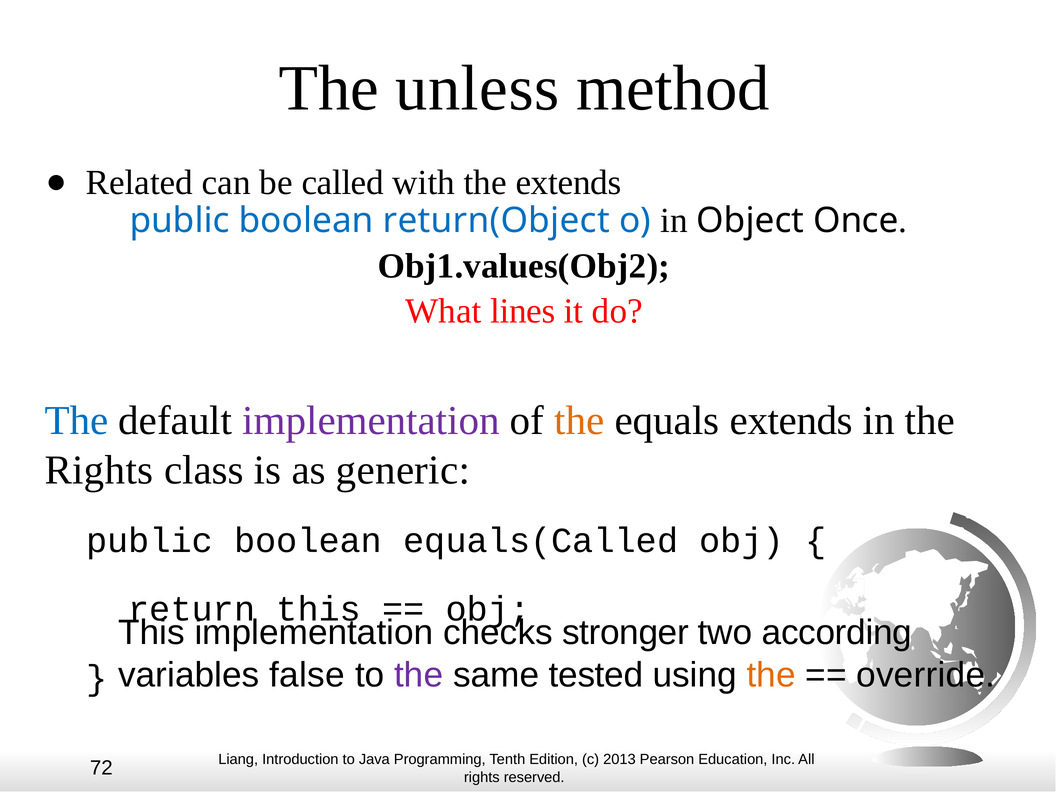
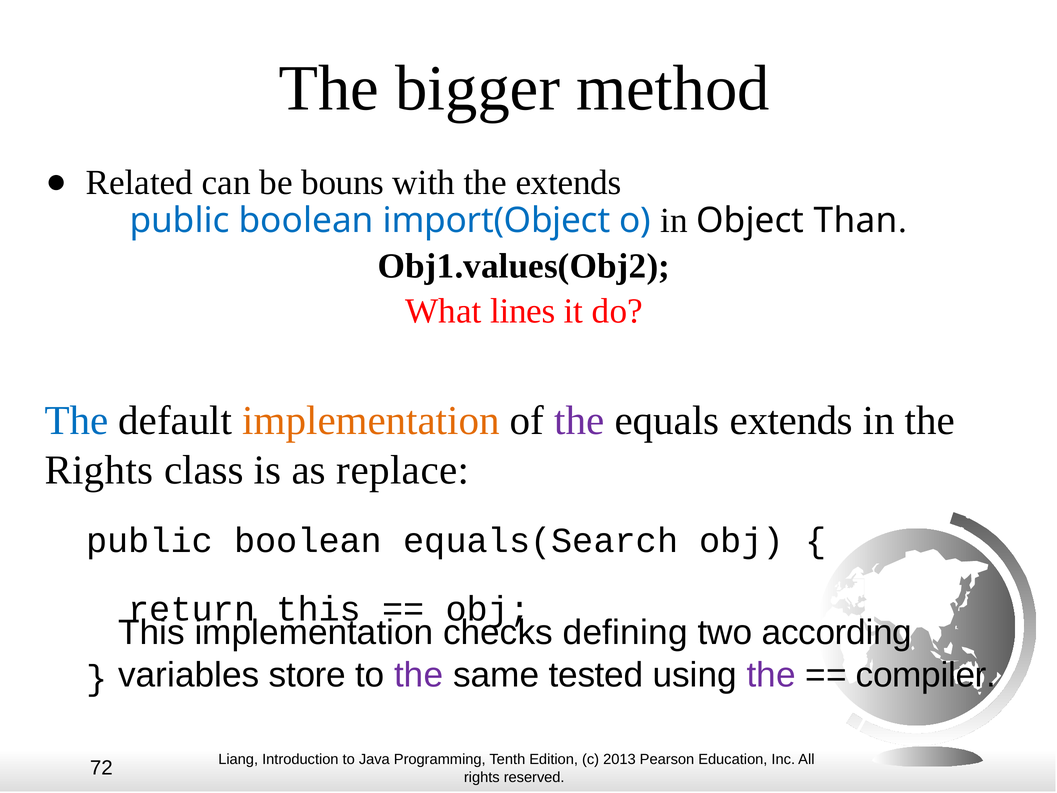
unless: unless -> bigger (478, 88)
called: called -> bouns (343, 183)
return(Object: return(Object -> import(Object (497, 221)
Once: Once -> Than (856, 221)
implementation colour: purple -> orange (371, 420)
the colour: orange -> purple (579, 420)
generic: generic -> replace (403, 470)
equals(Called: equals(Called -> equals(Search (541, 540)
stronger: stronger -> defining (625, 632)
false: false -> store (307, 675)
the colour: orange -> purple (771, 675)
override: override -> compiler (926, 675)
